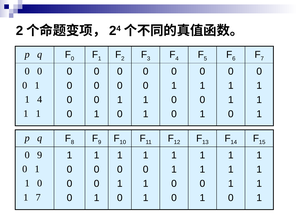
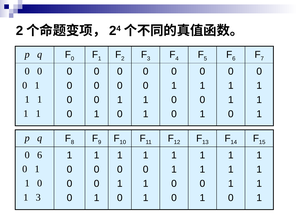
4: 4 -> 1 (40, 99)
0 9: 9 -> 6 (40, 155)
1 7: 7 -> 3 (38, 197)
